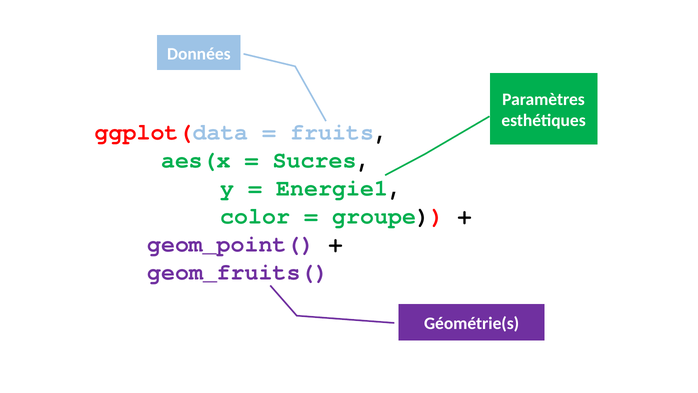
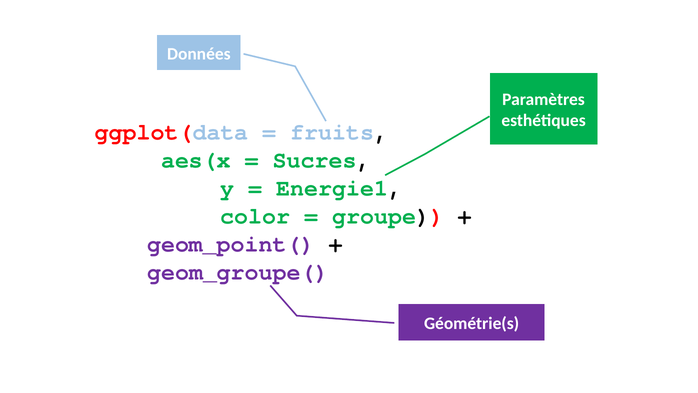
geom_fruits(: geom_fruits( -> geom_groupe( (238, 272)
